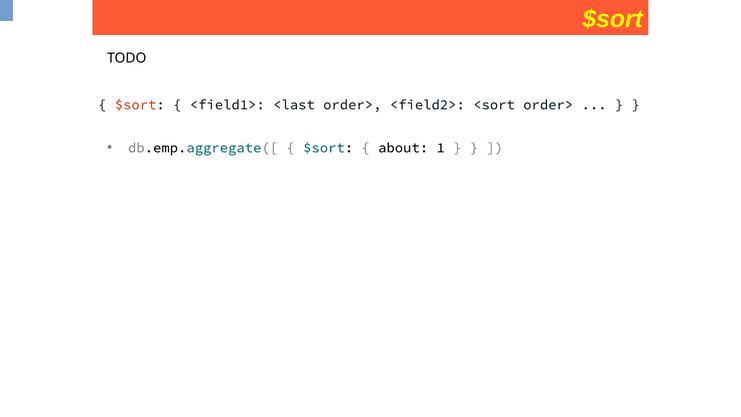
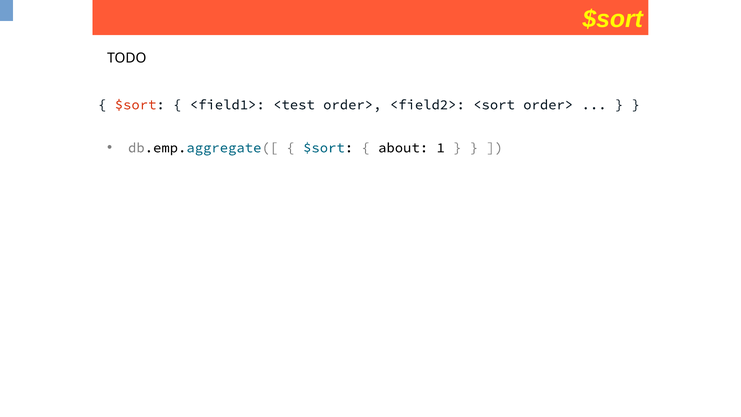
<last: <last -> <test (294, 105)
